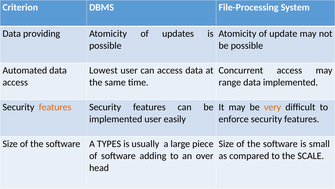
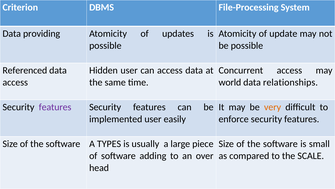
Automated: Automated -> Referenced (25, 70)
Lowest: Lowest -> Hidden (103, 70)
range: range -> world (230, 82)
data implemented: implemented -> relationships (290, 82)
features colour: orange -> purple (55, 107)
